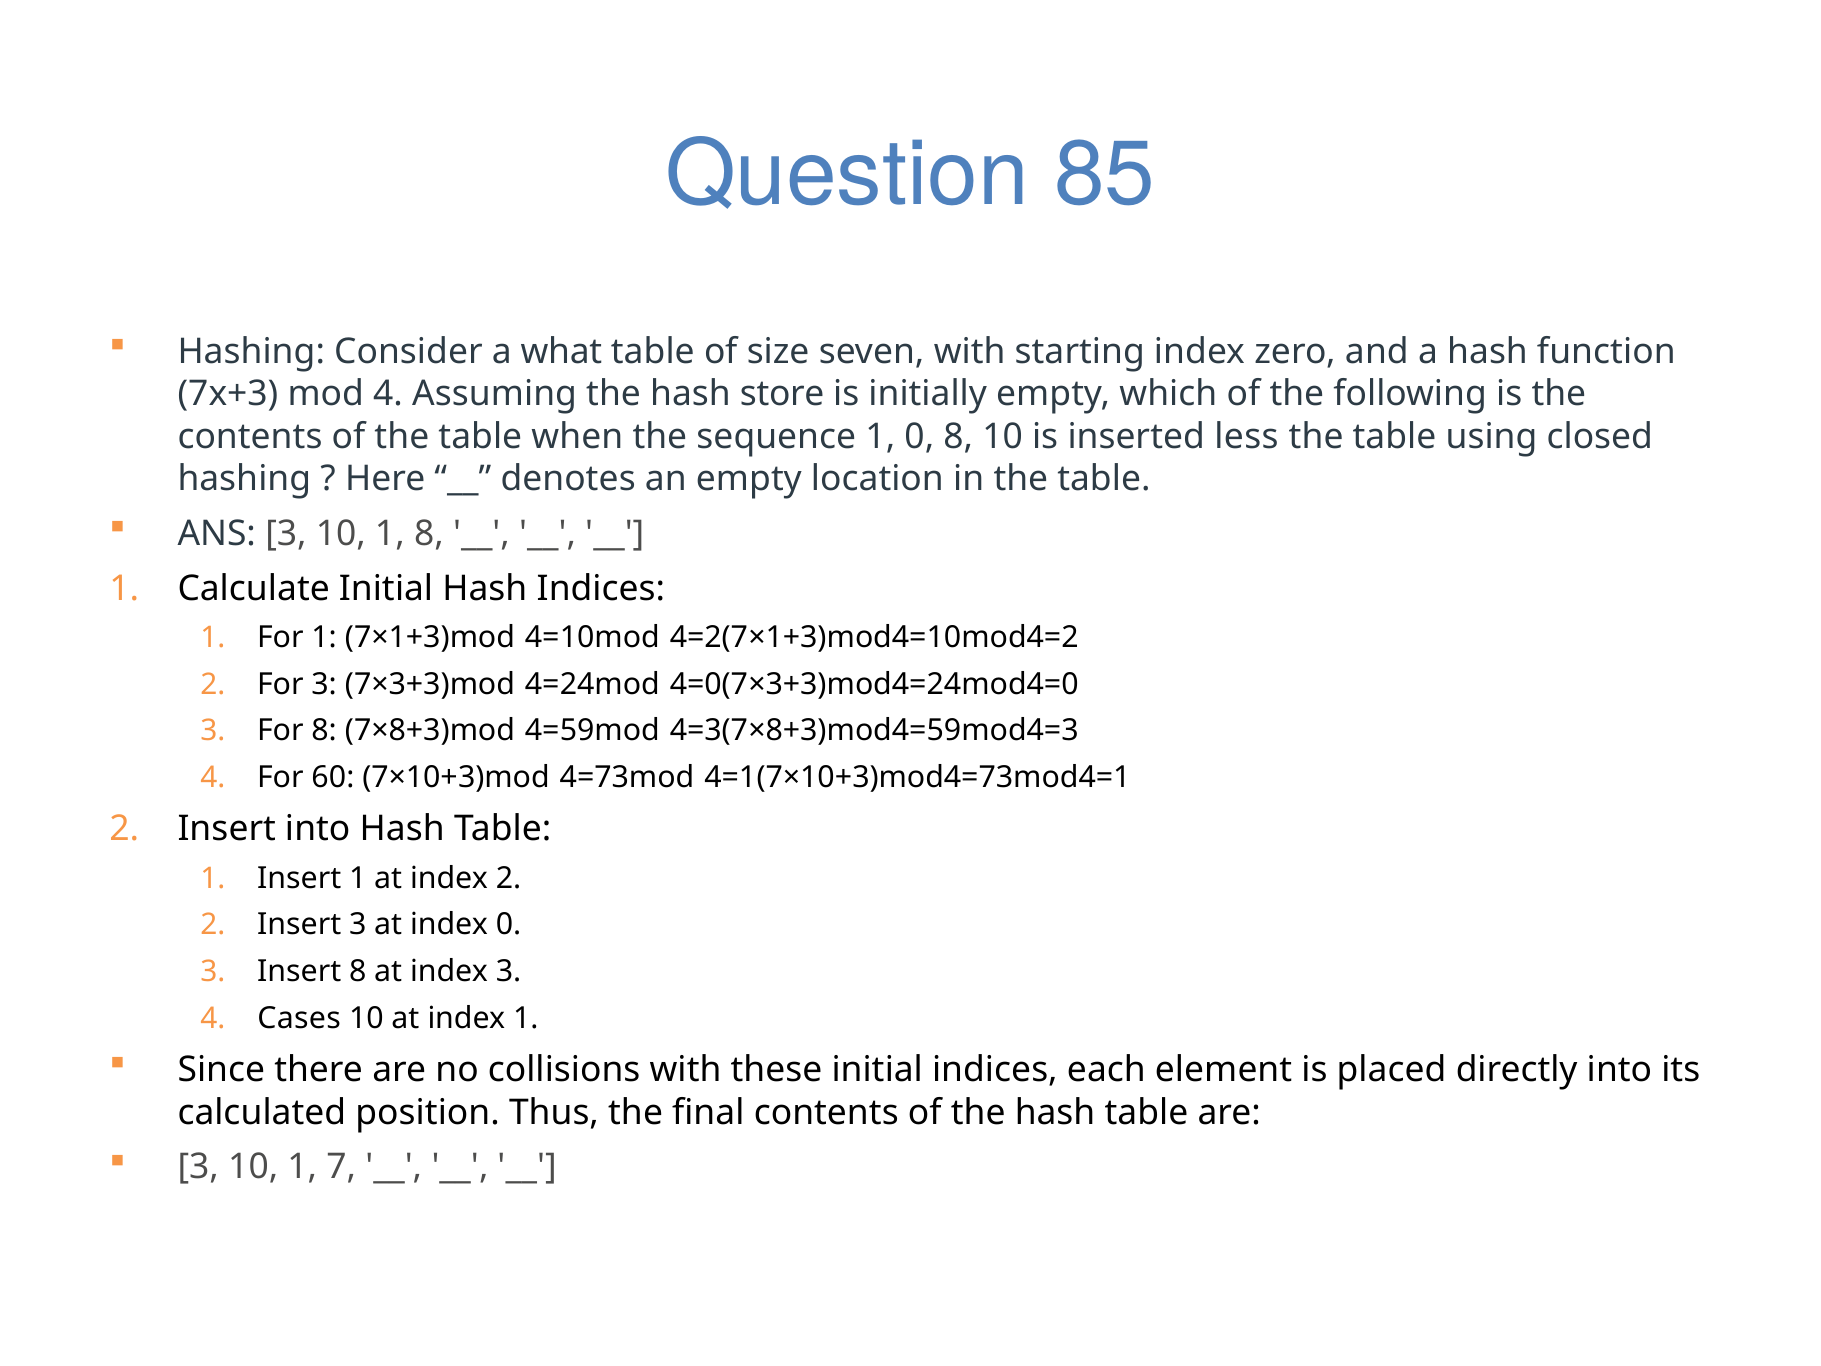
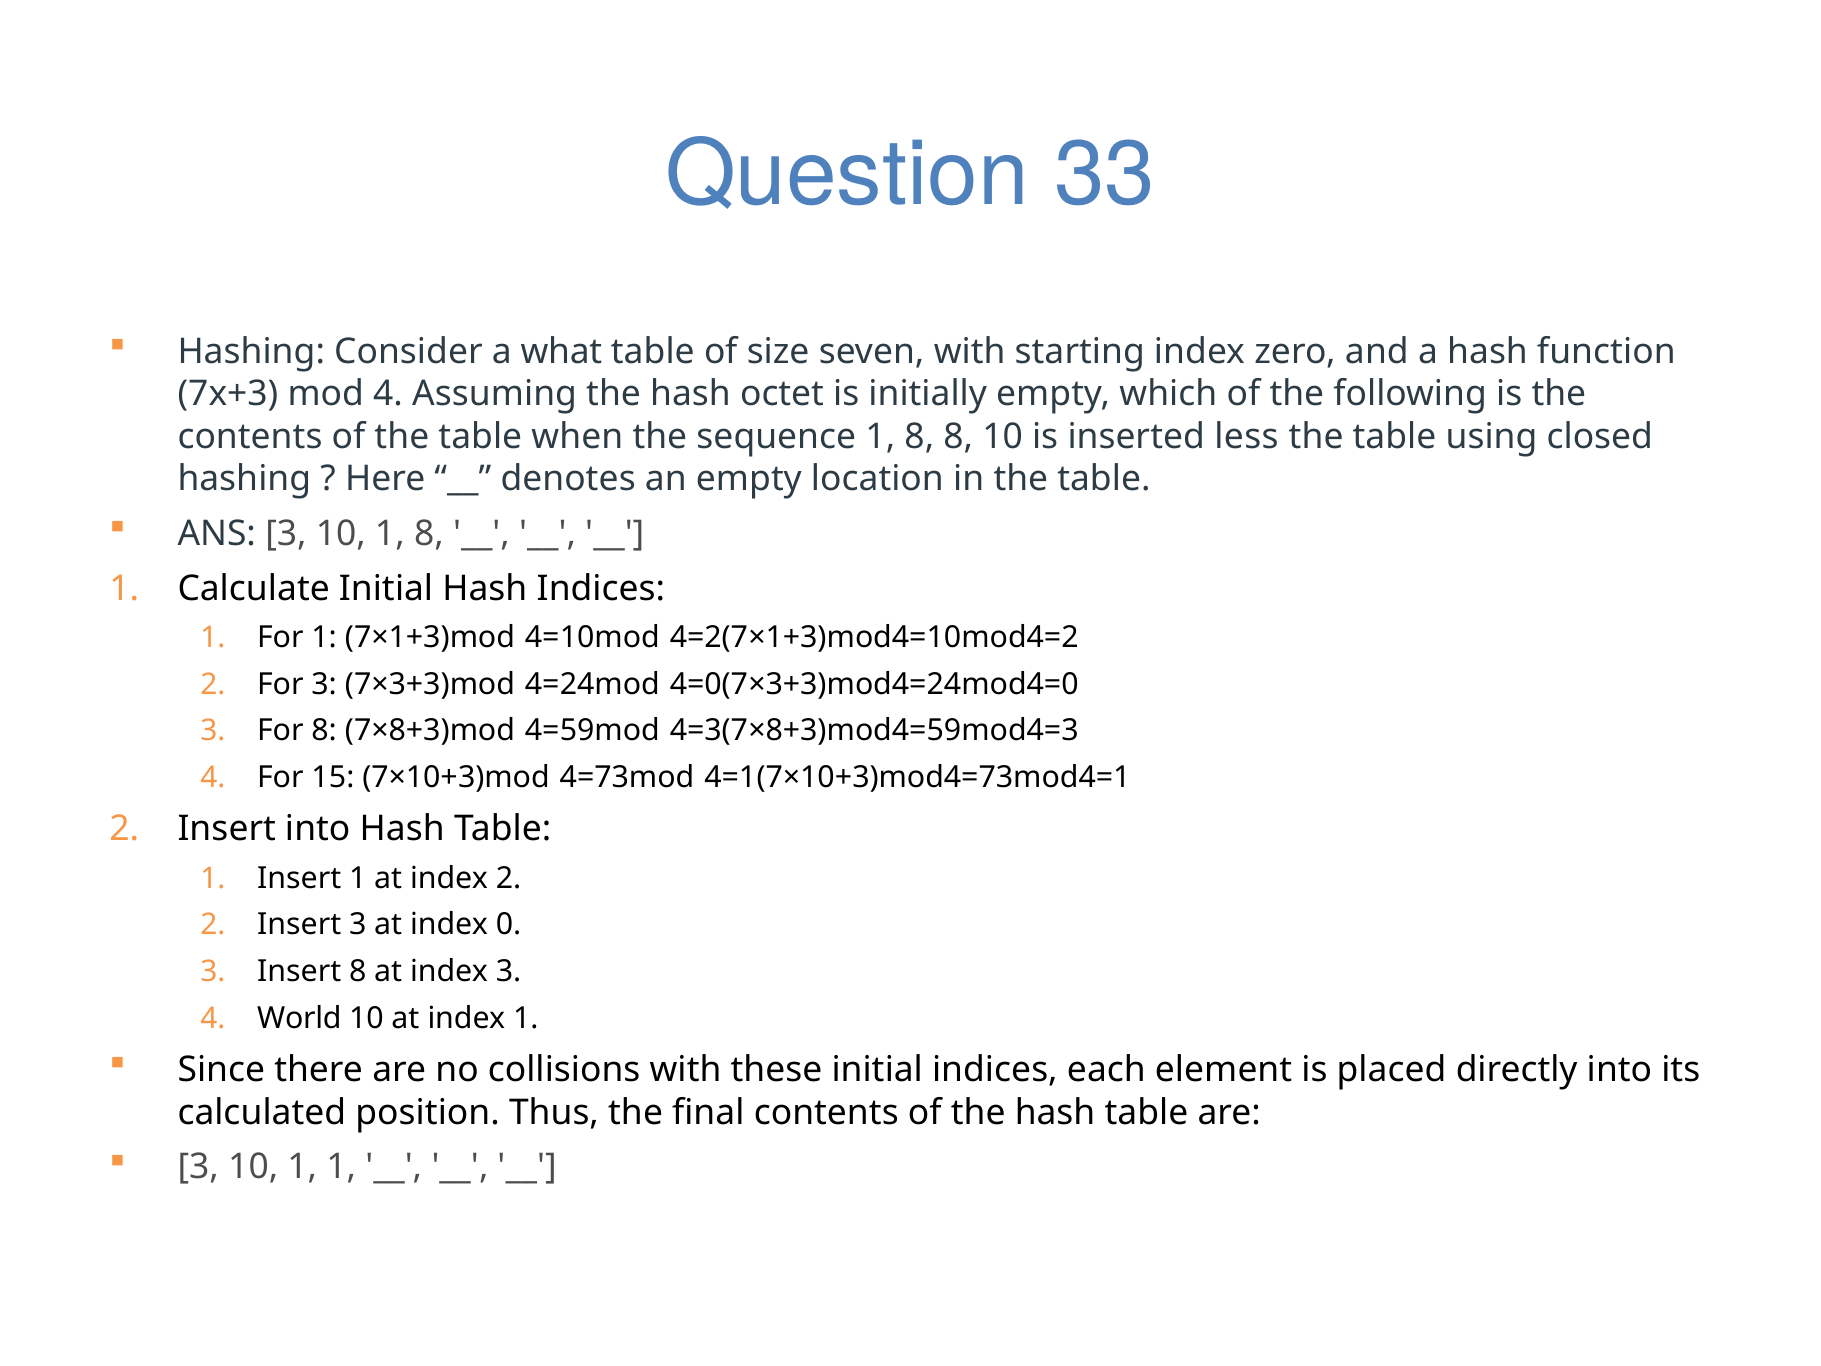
85: 85 -> 33 (1105, 175)
store: store -> octet (782, 394)
sequence 1 0: 0 -> 8 (919, 437)
60: 60 -> 15 (333, 777)
Cases: Cases -> World (299, 1018)
1 7: 7 -> 1 (341, 1167)
